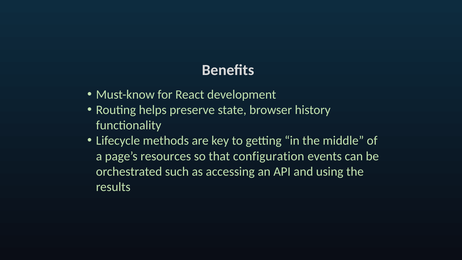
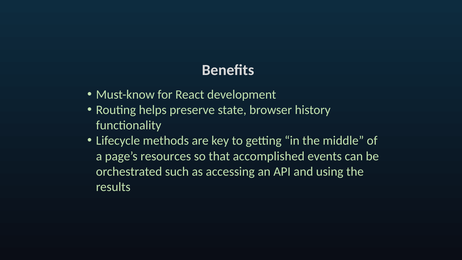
configuration: configuration -> accomplished (269, 156)
